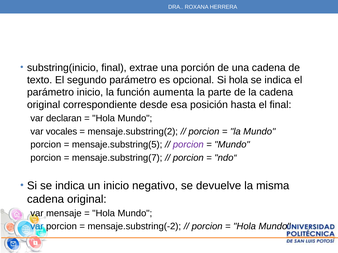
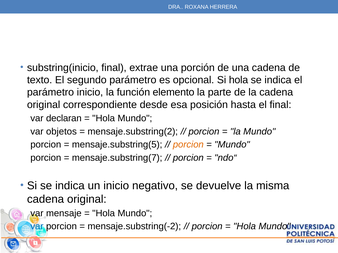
aumenta: aumenta -> elemento (174, 92)
vocales: vocales -> objetos (61, 132)
porcion colour: purple -> orange (188, 145)
